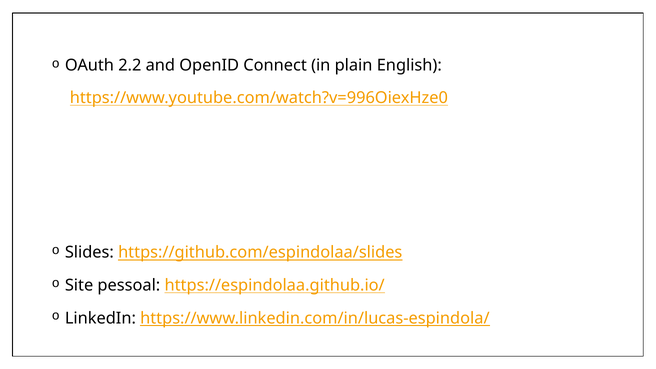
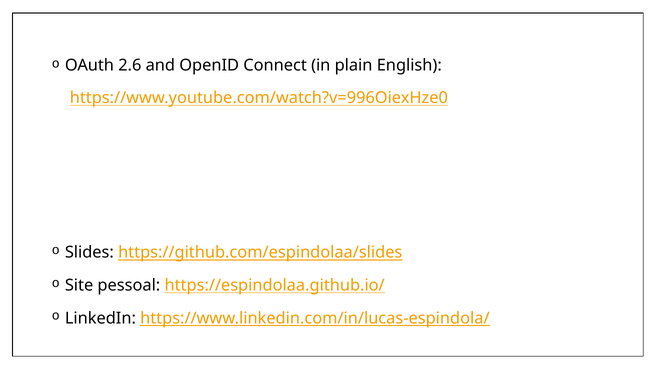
2.2: 2.2 -> 2.6 (130, 65)
